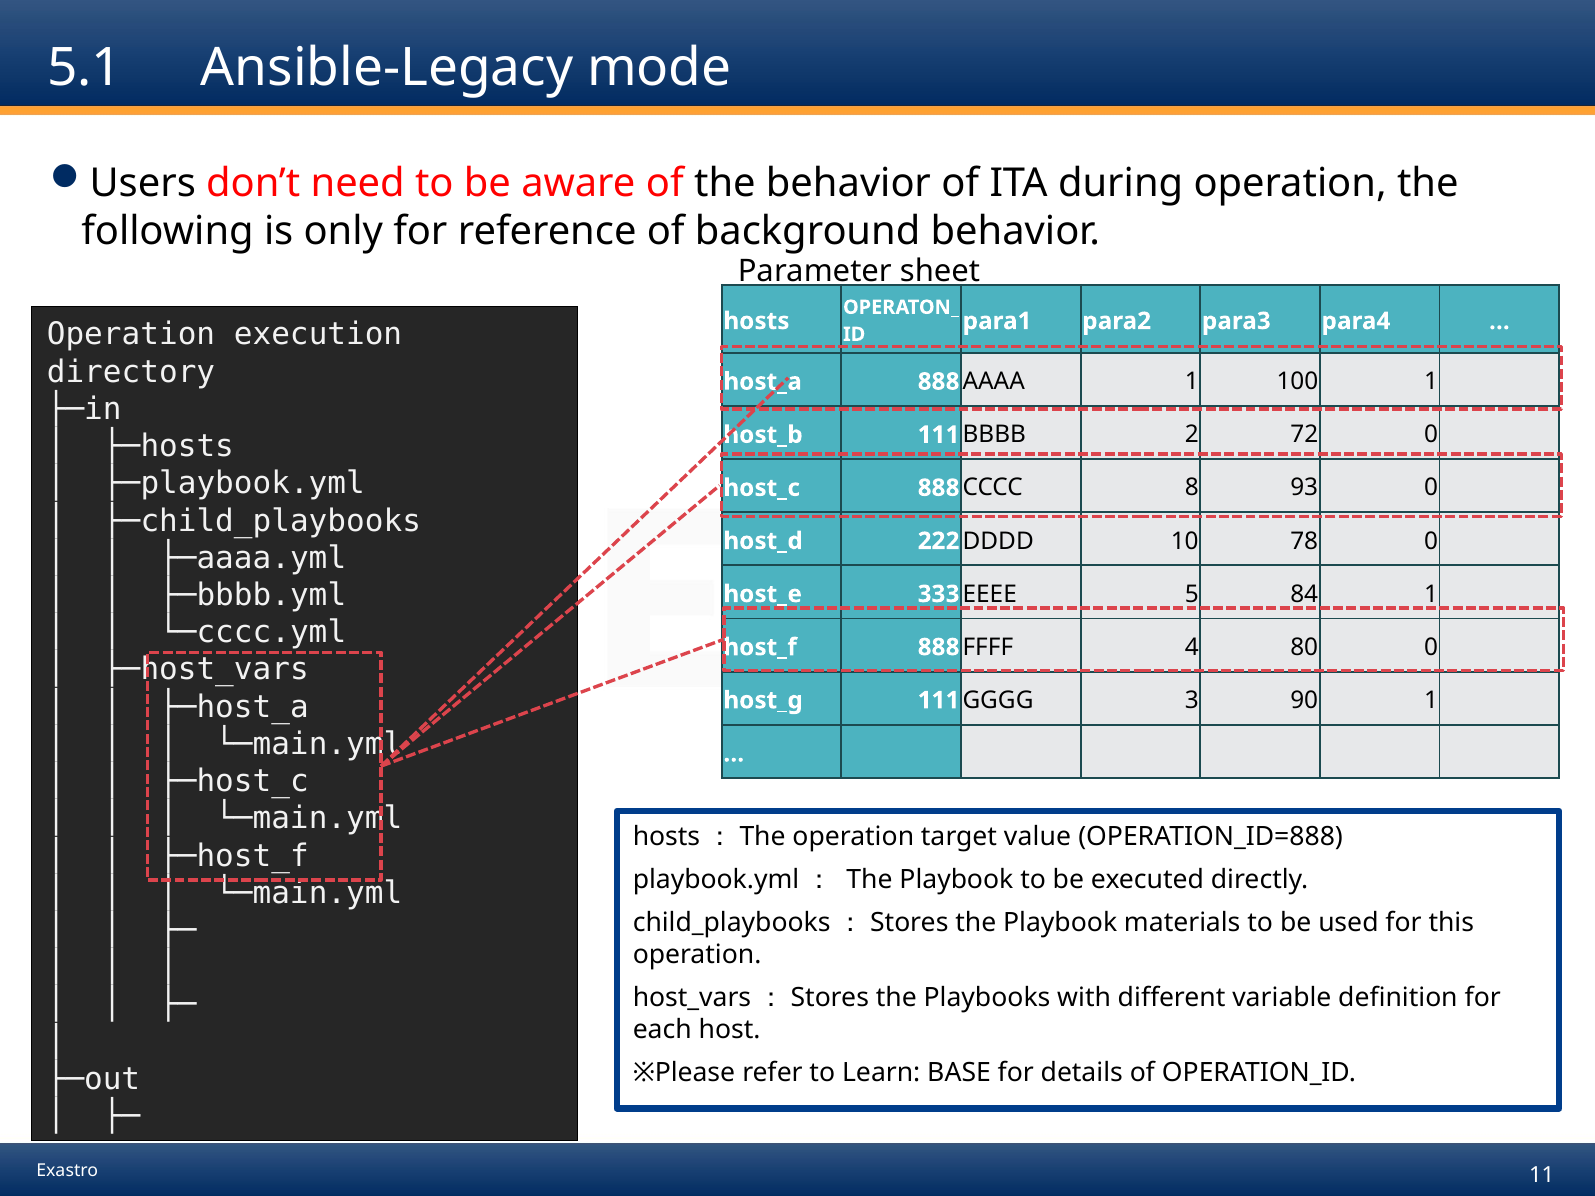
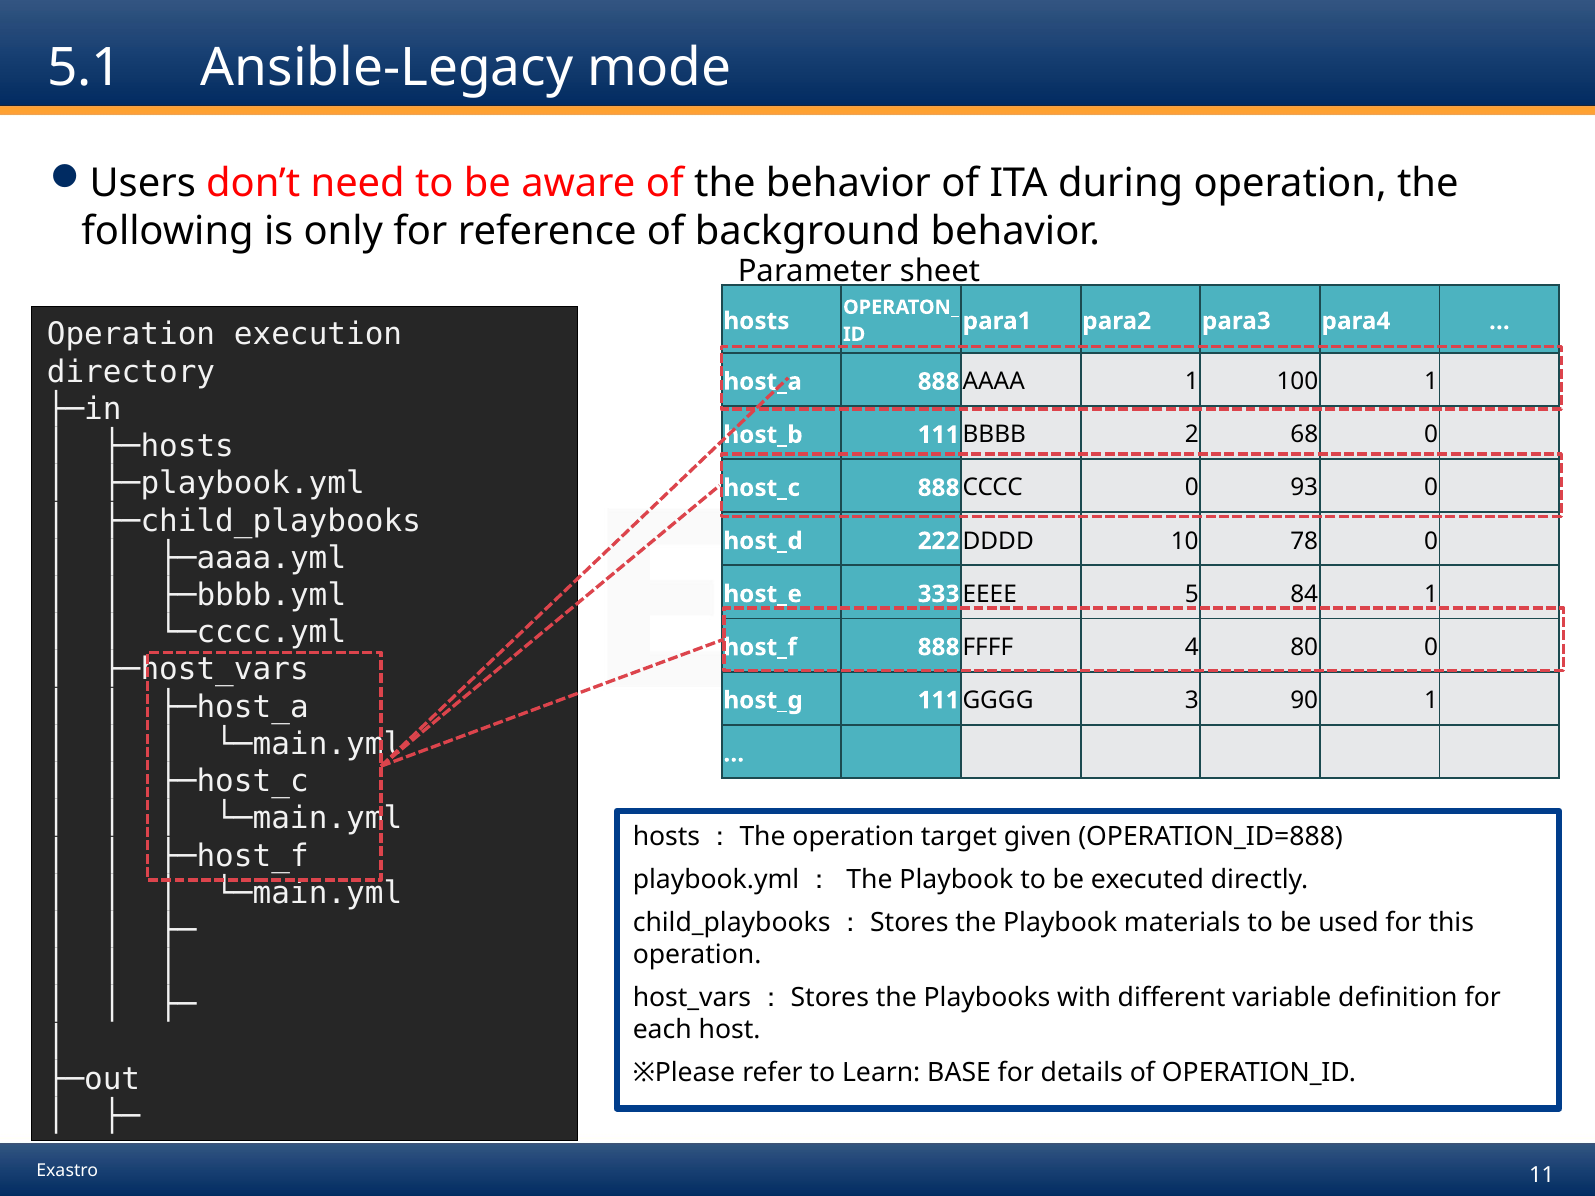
72: 72 -> 68 (1304, 435)
8: 8 -> 0 (1192, 488)
value: value -> given (1038, 837)
